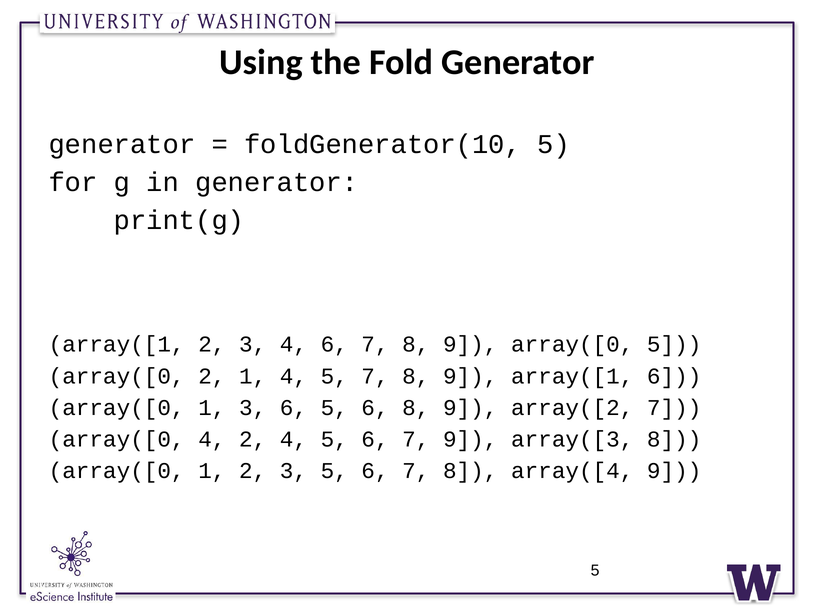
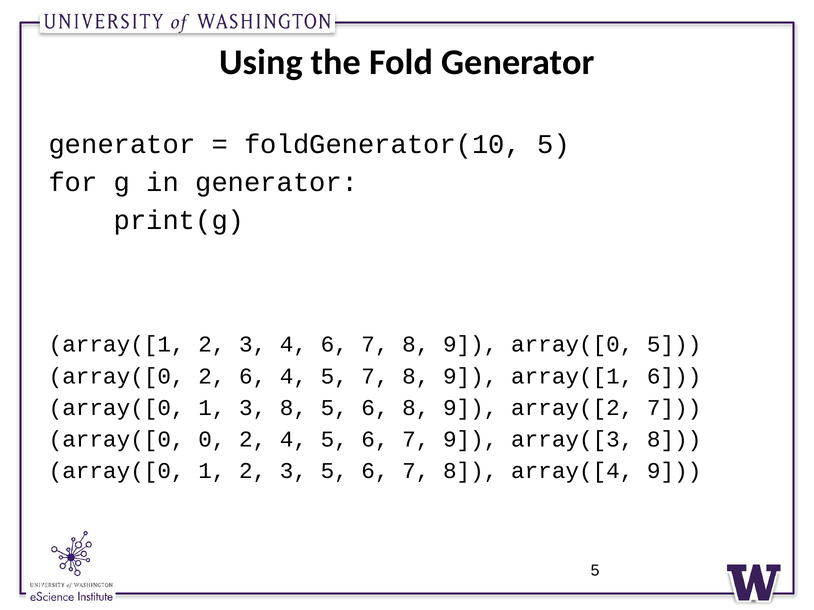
2 1: 1 -> 6 (253, 376)
3 6: 6 -> 8 (293, 408)
array([0 4: 4 -> 0 (212, 440)
